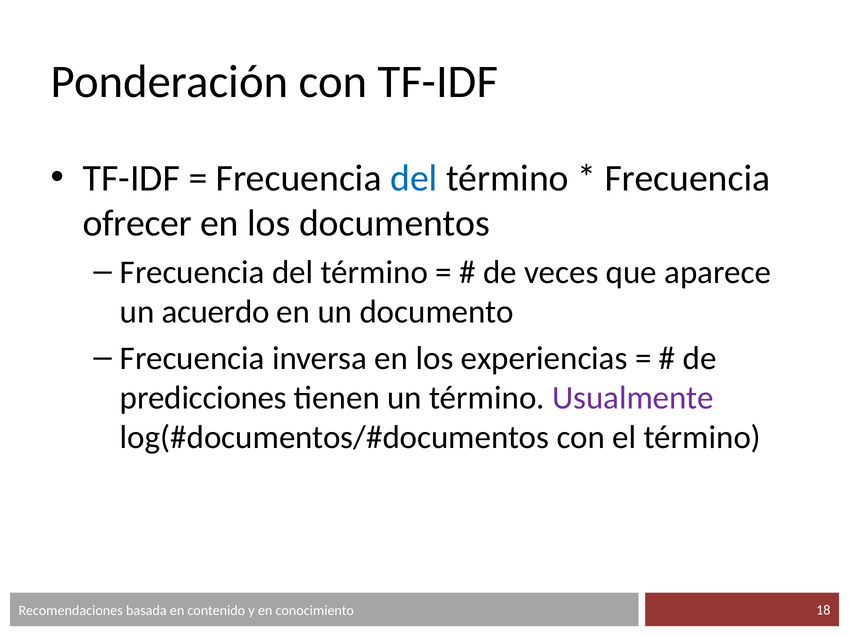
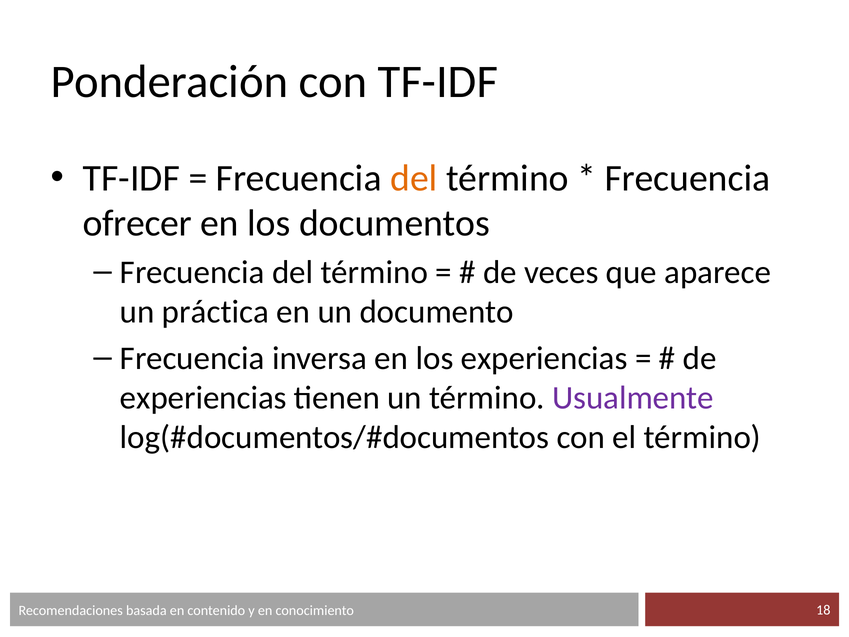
del colour: blue -> orange (414, 178)
acuerdo: acuerdo -> práctica (215, 312)
predicciones: predicciones -> experiencias (203, 398)
